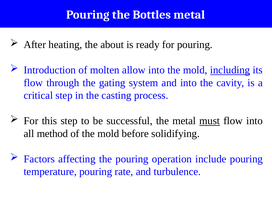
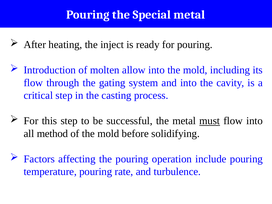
Bottles: Bottles -> Special (152, 15)
about: about -> inject (112, 45)
including underline: present -> none (230, 70)
